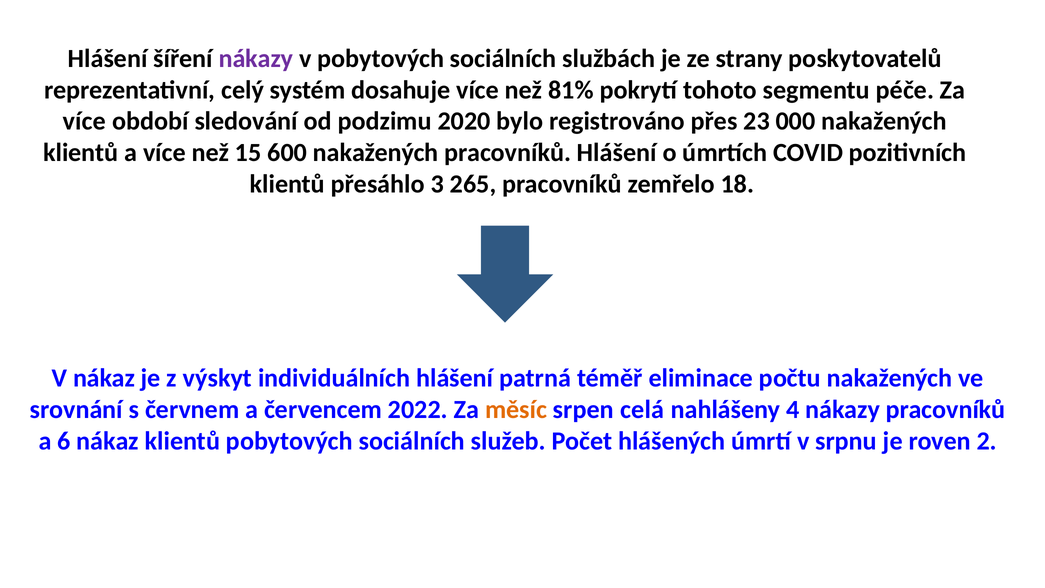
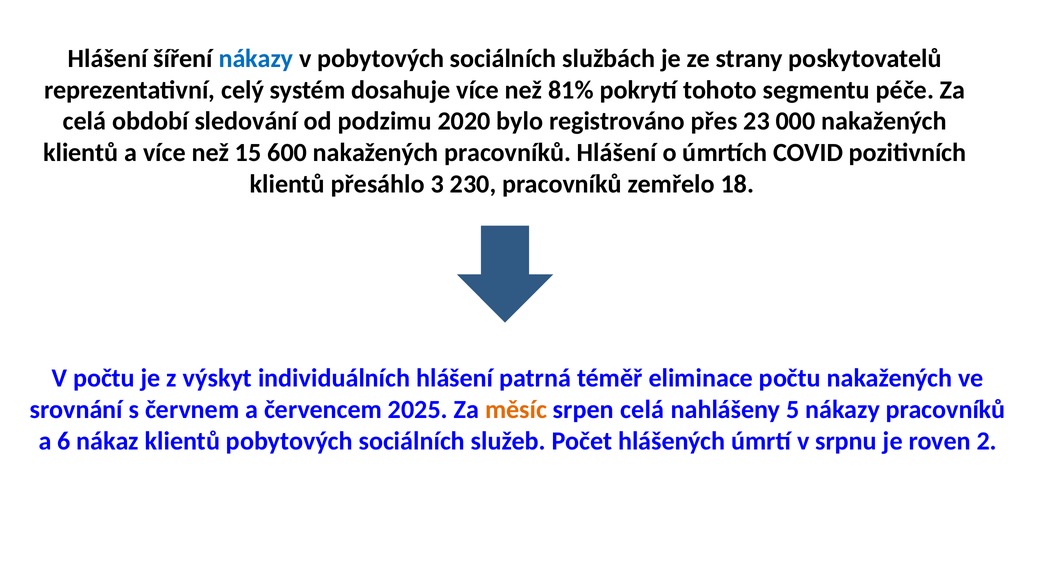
nákazy colour: purple -> blue (256, 59)
více: více -> celá (84, 121)
265: 265 -> 230 (473, 184)
V nákaz: nákaz -> počtu (104, 378)
2022: 2022 -> 2025 (418, 410)
4: 4 -> 5 (793, 410)
